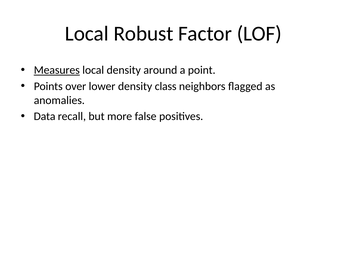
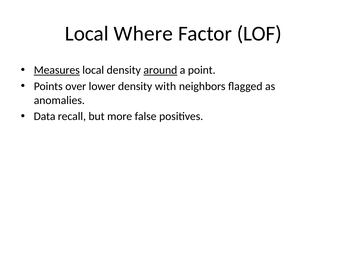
Robust: Robust -> Where (143, 34)
around underline: none -> present (160, 70)
class: class -> with (166, 86)
